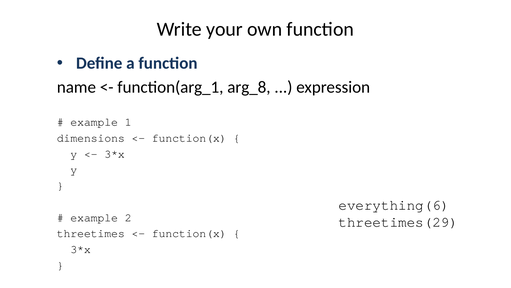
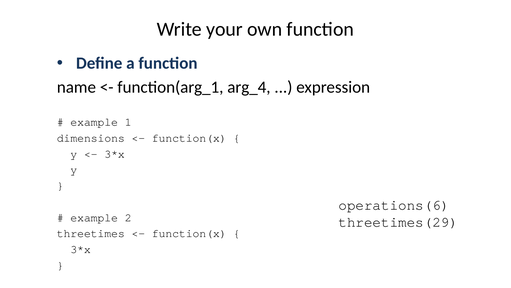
arg_8: arg_8 -> arg_4 (249, 87)
everything(6: everything(6 -> operations(6 (394, 205)
